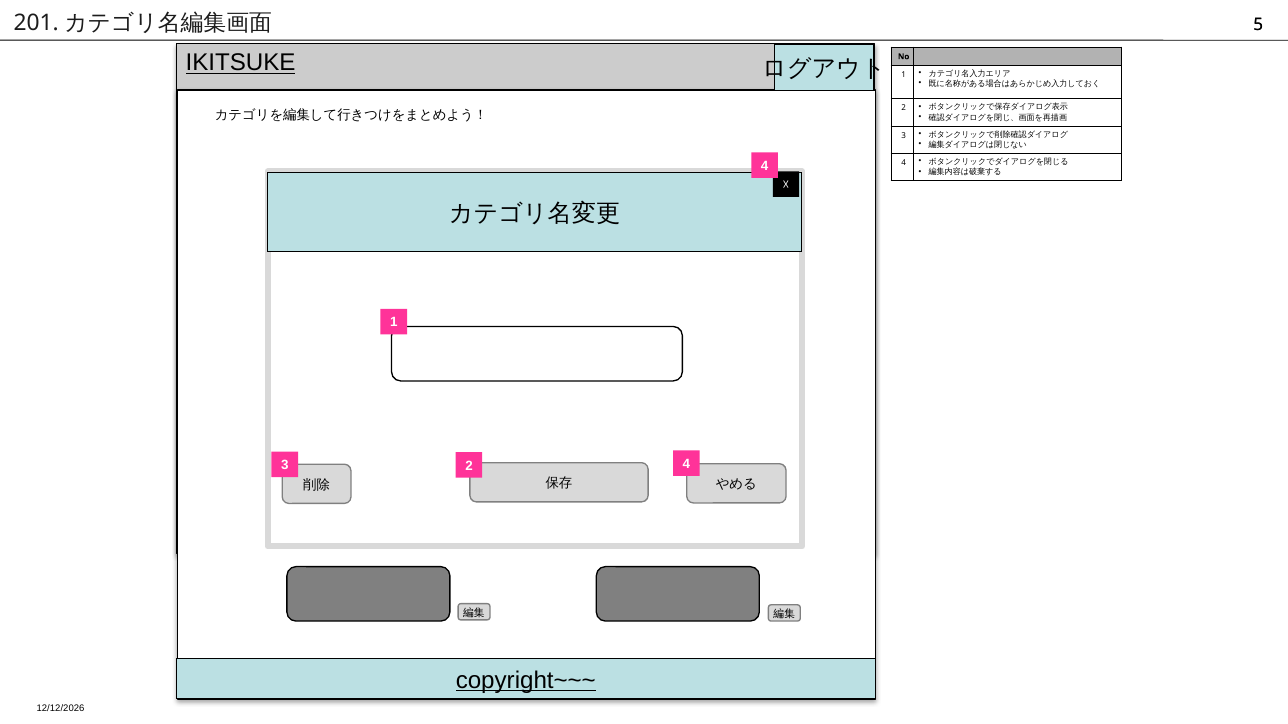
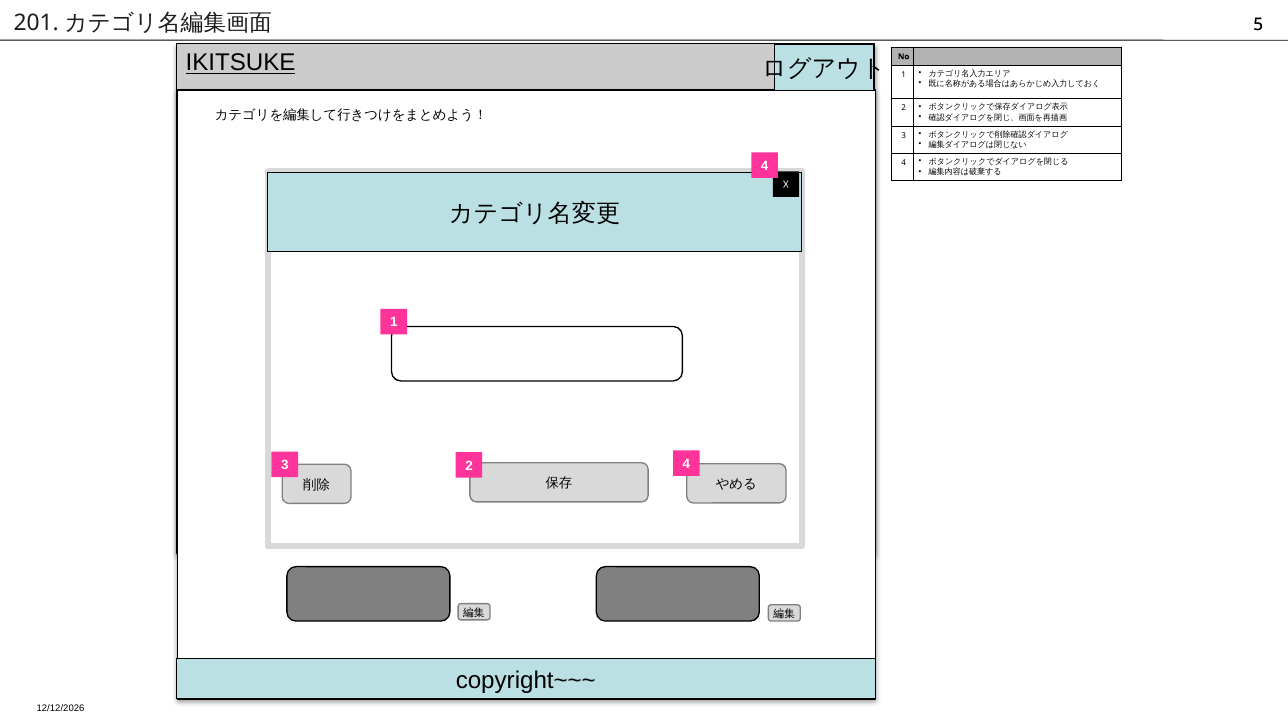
copyright~~~ underline: present -> none (526, 681)
